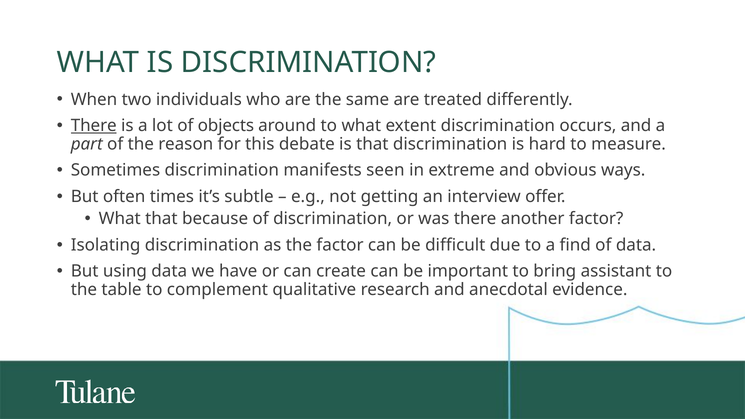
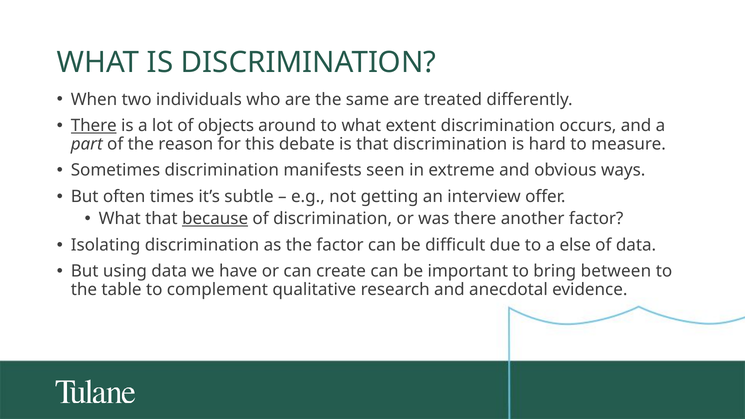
because underline: none -> present (215, 219)
find: find -> else (575, 245)
assistant: assistant -> between (616, 271)
